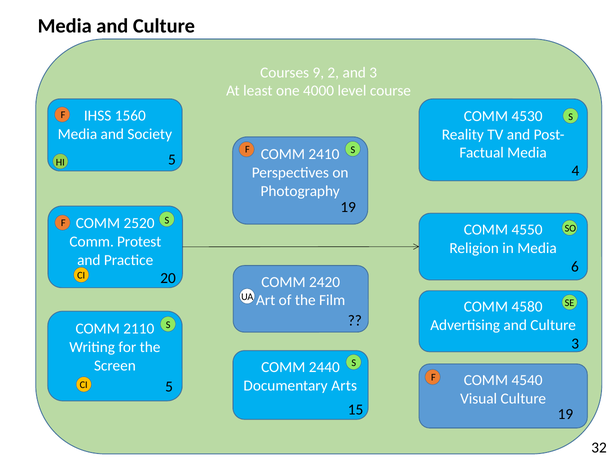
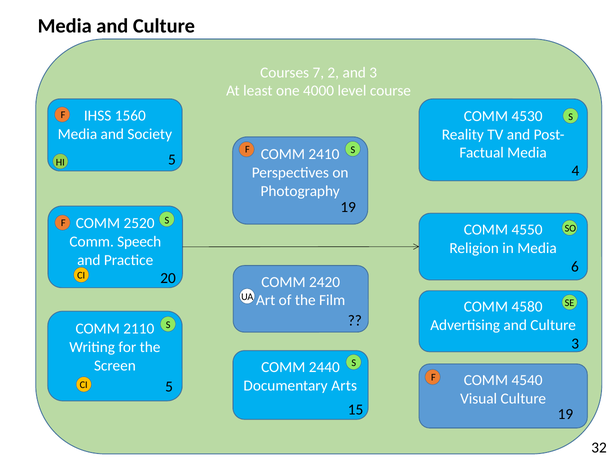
9: 9 -> 7 (318, 72)
Protest: Protest -> Speech (139, 242)
